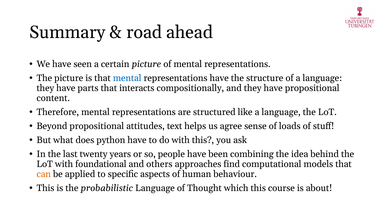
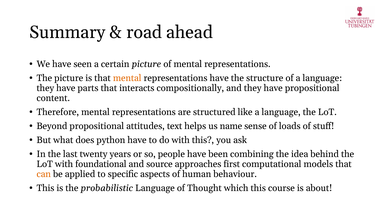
mental colour: blue -> orange (127, 78)
agree: agree -> name (231, 126)
others: others -> source (159, 164)
find: find -> first (232, 164)
